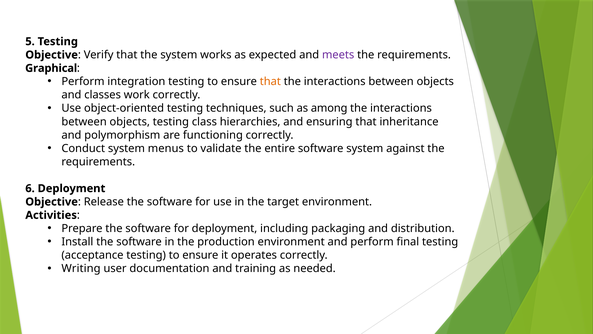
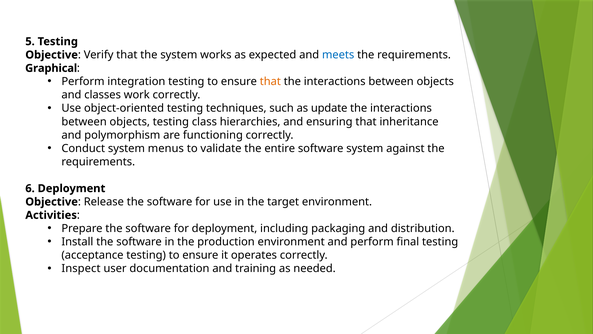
meets colour: purple -> blue (338, 55)
among: among -> update (329, 108)
Writing: Writing -> Inspect (81, 268)
